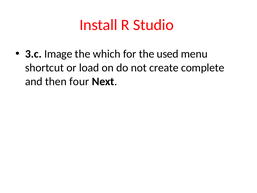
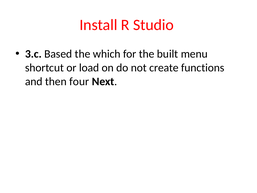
Image: Image -> Based (58, 54)
used: used -> built (168, 54)
complete: complete -> functions (203, 68)
